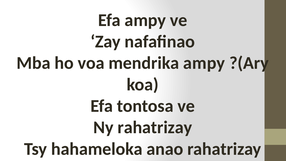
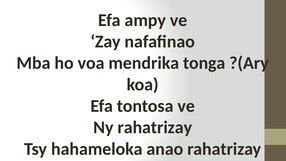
mendrika ampy: ampy -> tonga (204, 63)
